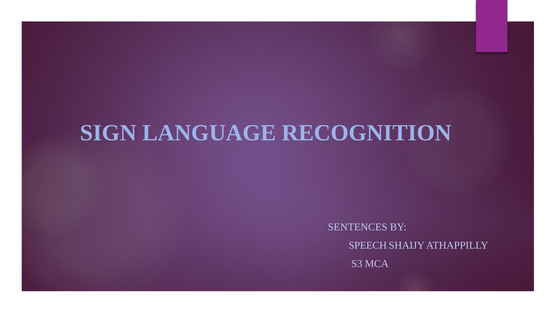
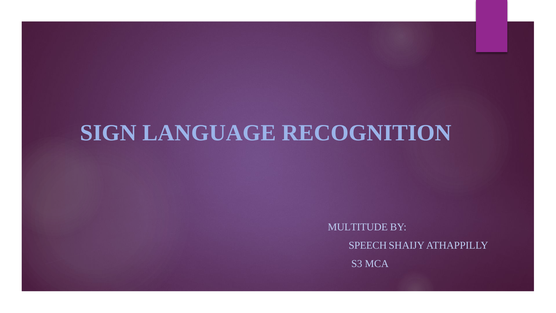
SENTENCES: SENTENCES -> MULTITUDE (358, 227)
